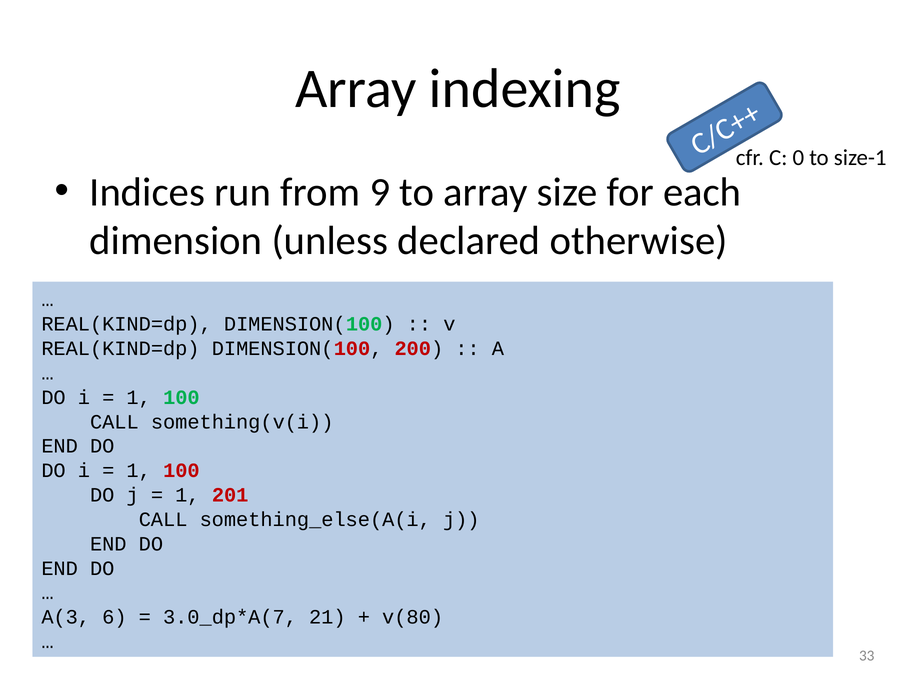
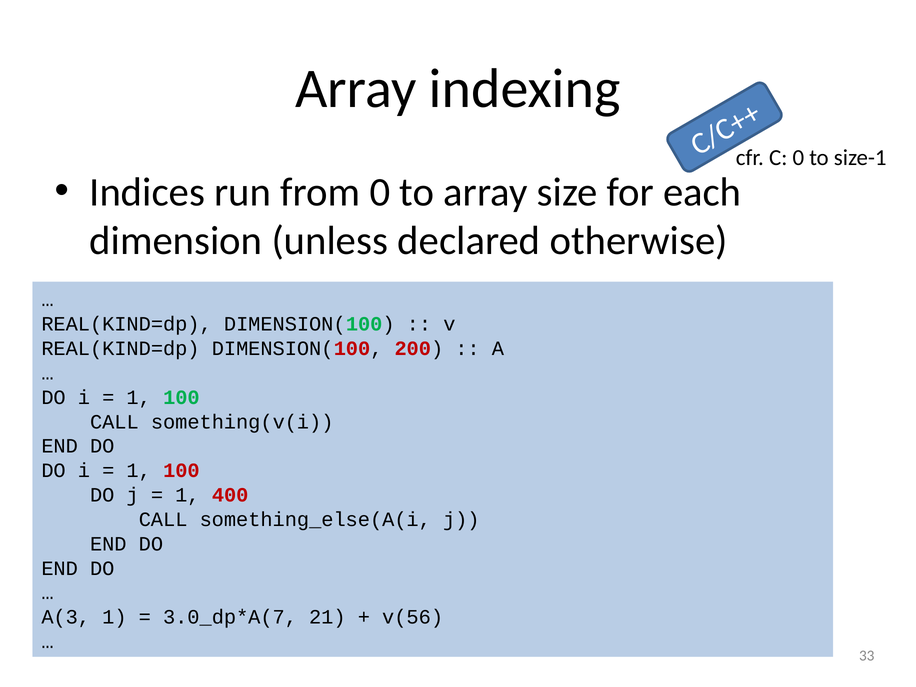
from 9: 9 -> 0 (380, 192)
201: 201 -> 400 (230, 495)
A(3 6: 6 -> 1 (114, 617)
v(80: v(80 -> v(56 (413, 617)
